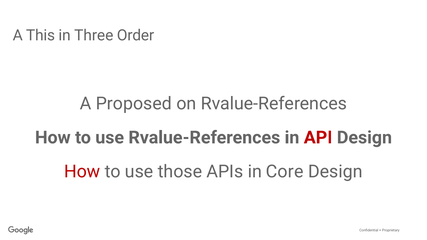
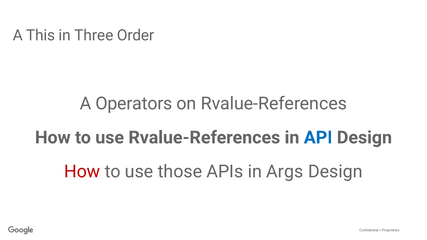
Proposed: Proposed -> Operators (134, 104)
API colour: red -> blue (318, 138)
Core: Core -> Args (285, 172)
